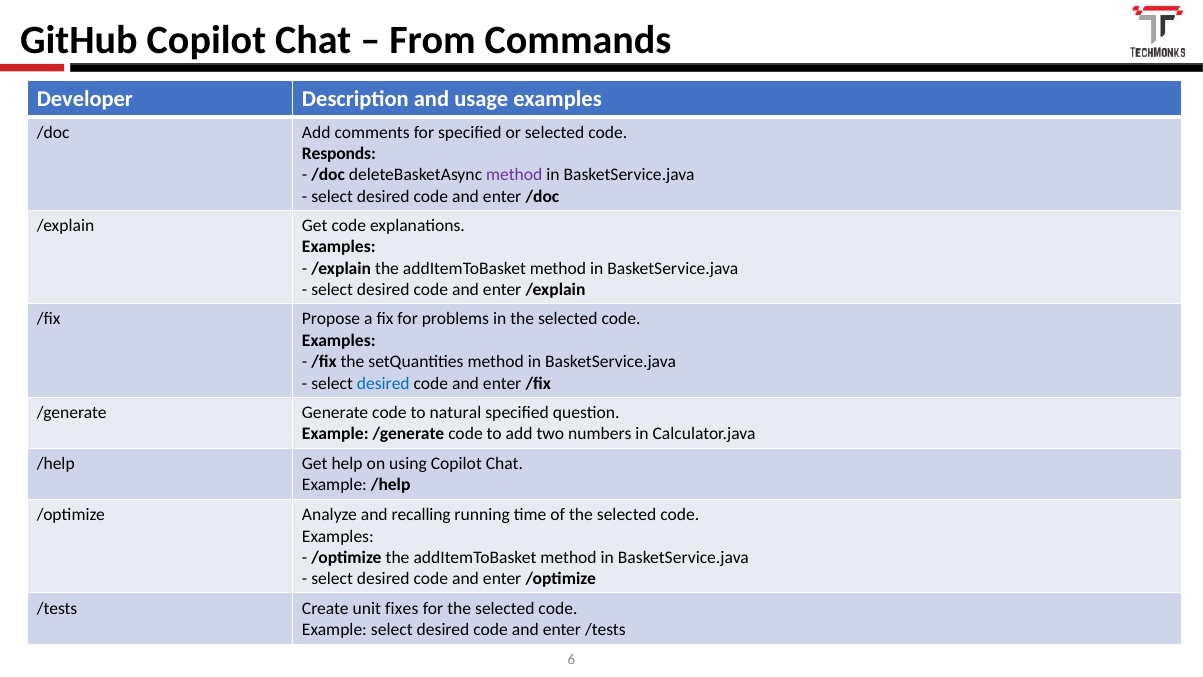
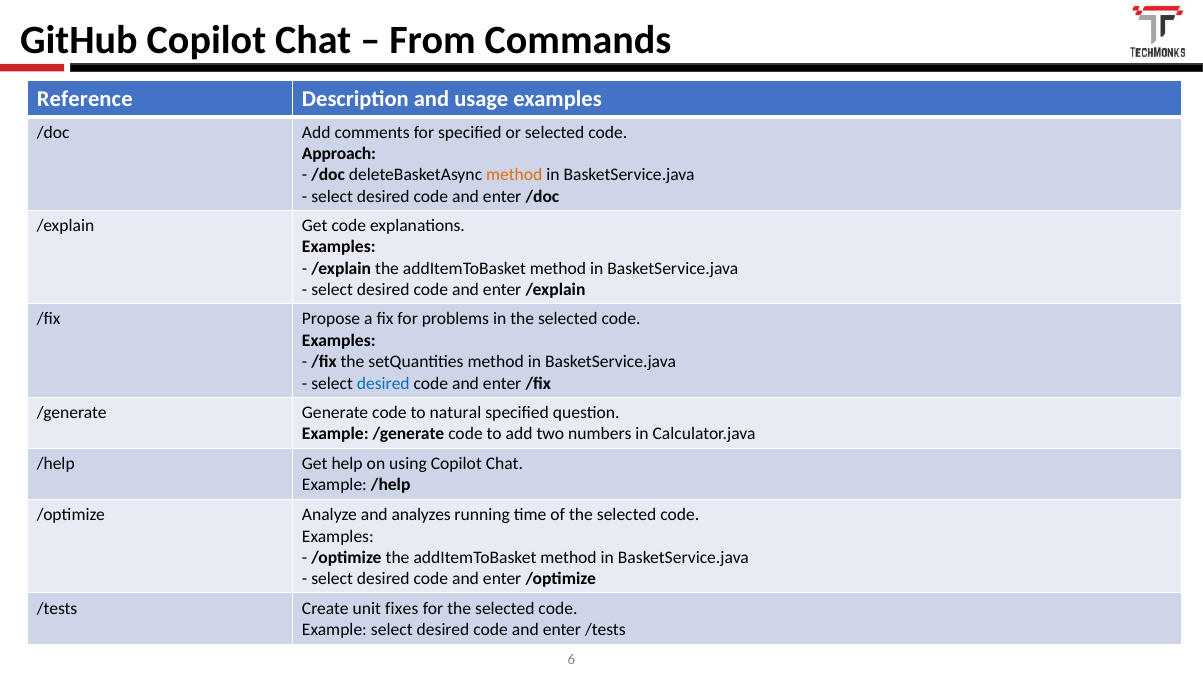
Developer: Developer -> Reference (85, 99)
Responds: Responds -> Approach (339, 154)
method colour: purple -> orange (514, 175)
recalling: recalling -> analyzes (421, 515)
